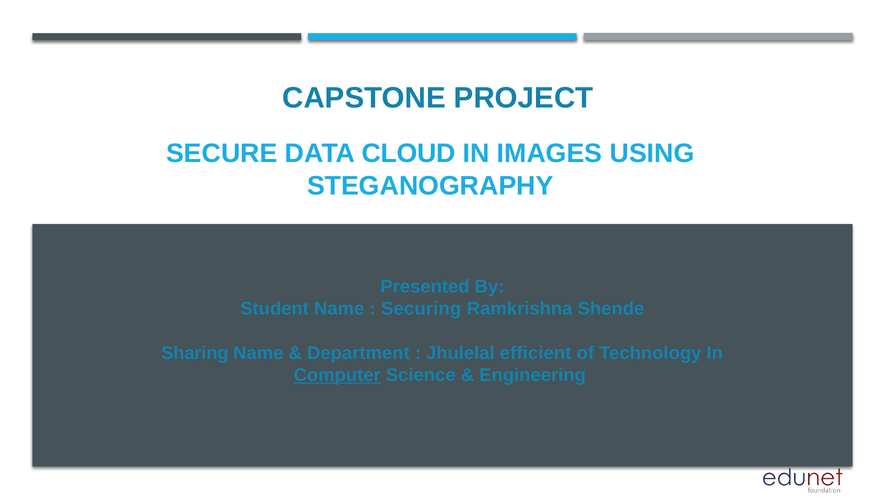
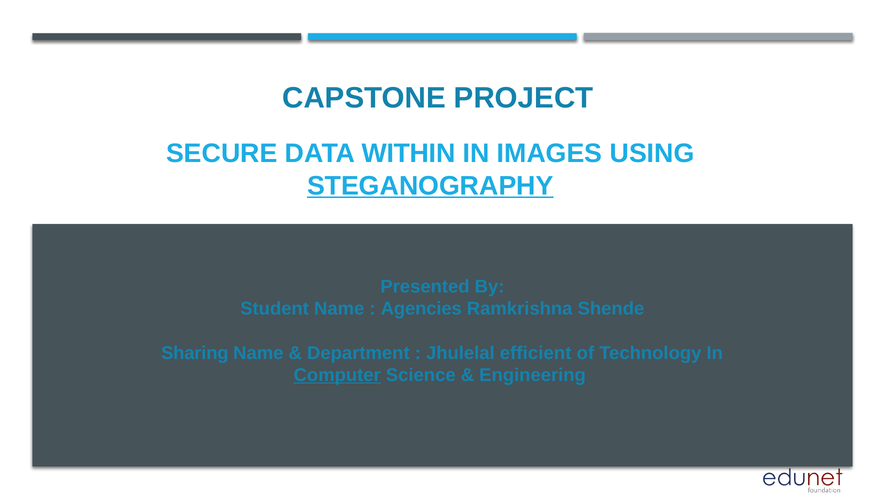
CLOUD: CLOUD -> WITHIN (409, 154)
STEGANOGRAPHY underline: none -> present (430, 186)
Securing: Securing -> Agencies (421, 309)
